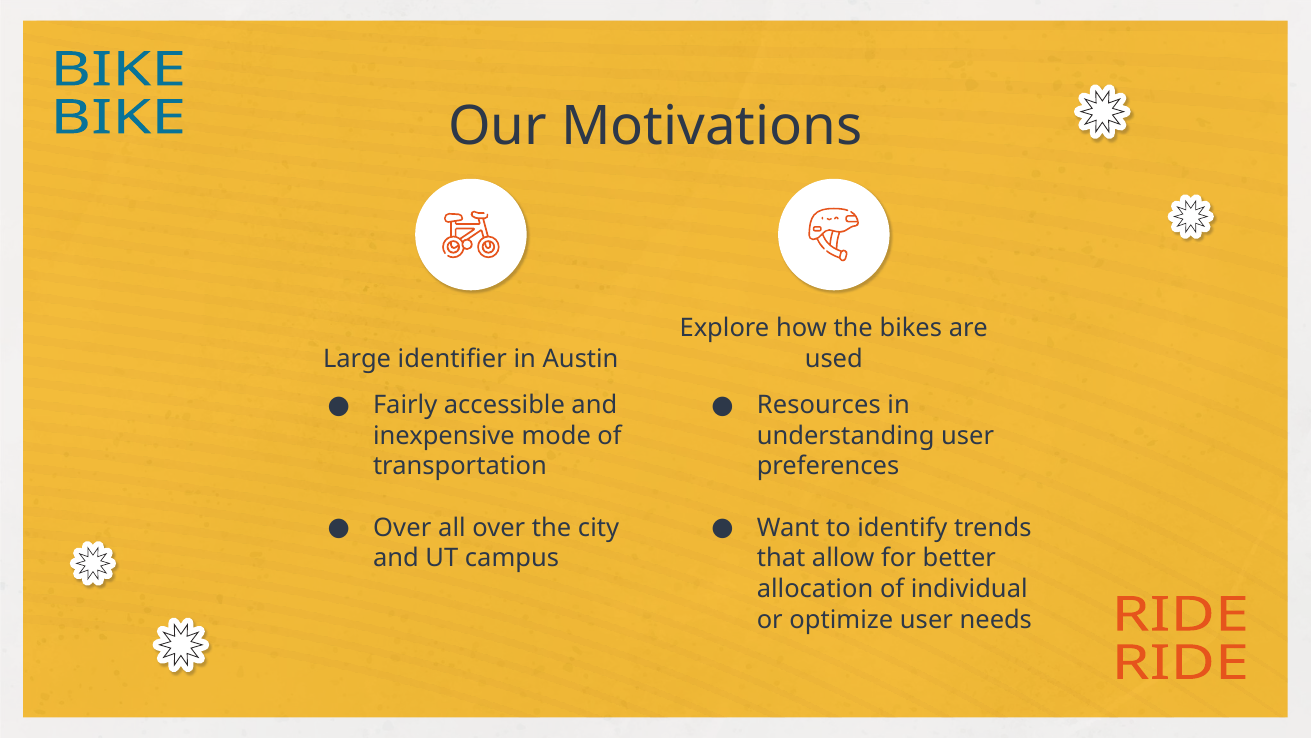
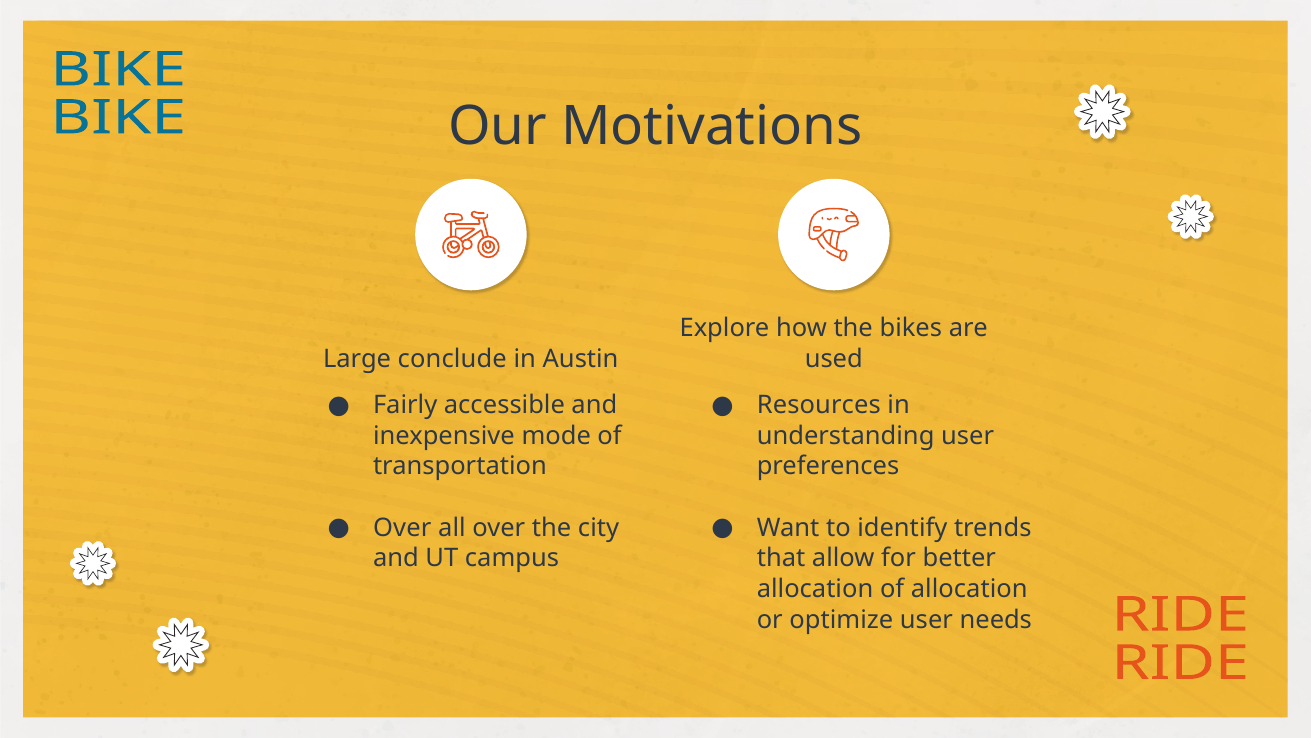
identifier: identifier -> conclude (452, 359)
of individual: individual -> allocation (969, 589)
